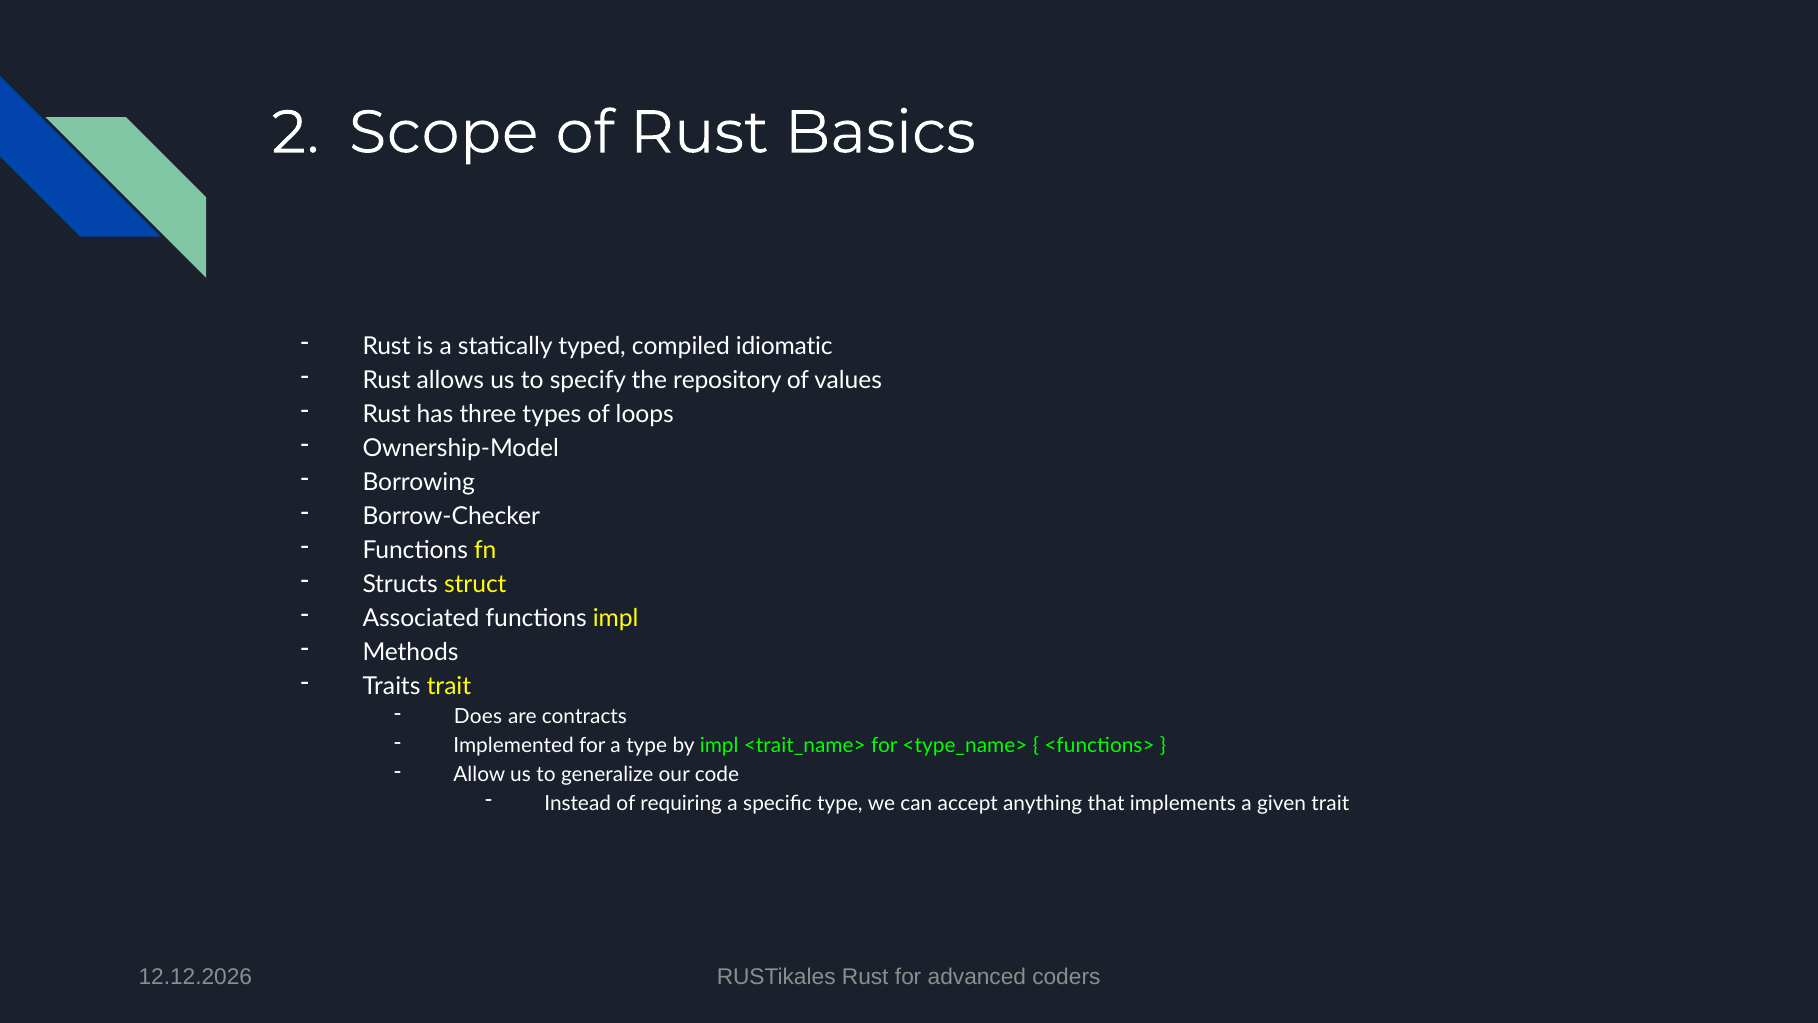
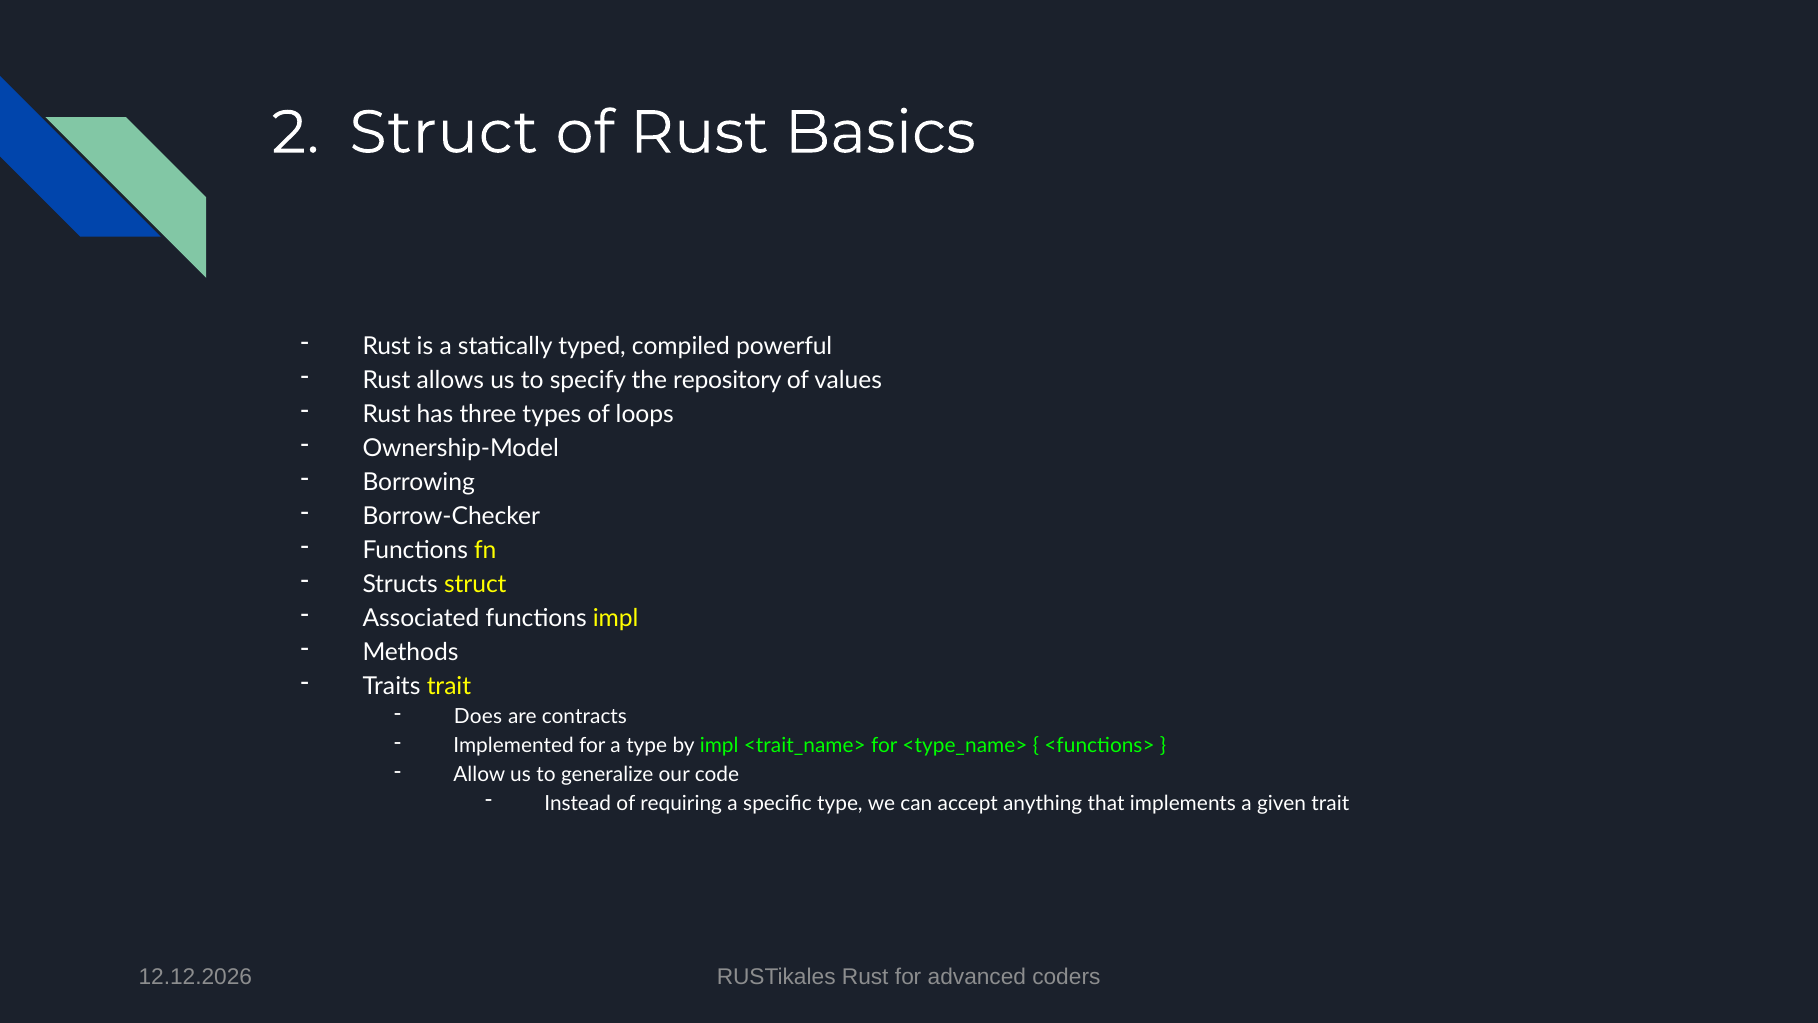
Scope: Scope -> Struct (444, 133)
idiomatic: idiomatic -> powerful (784, 346)
